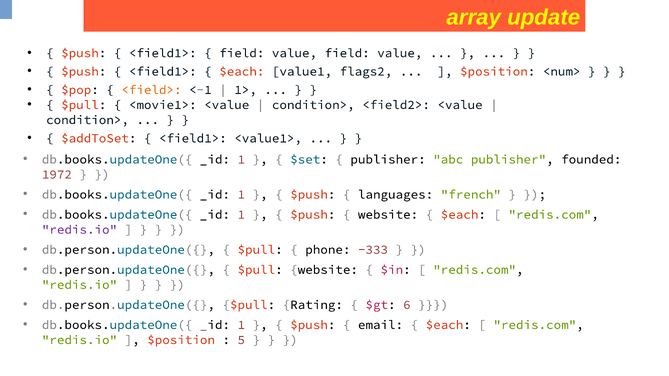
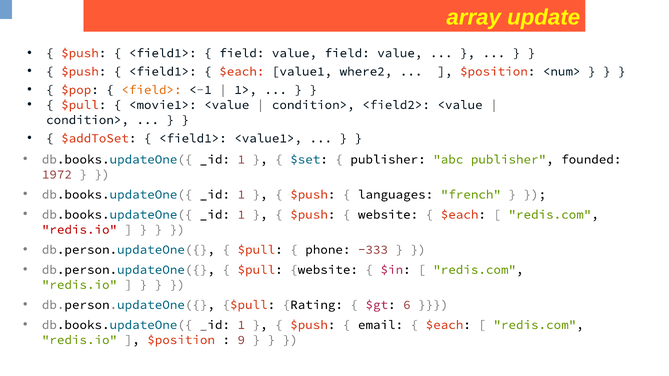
flags2: flags2 -> where2 (366, 71)
redis.io colour: purple -> red (79, 230)
5: 5 -> 9 (241, 340)
